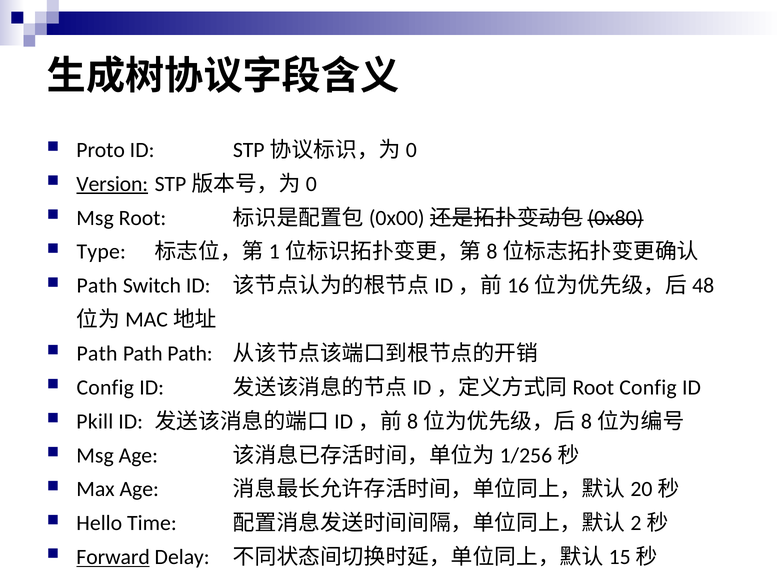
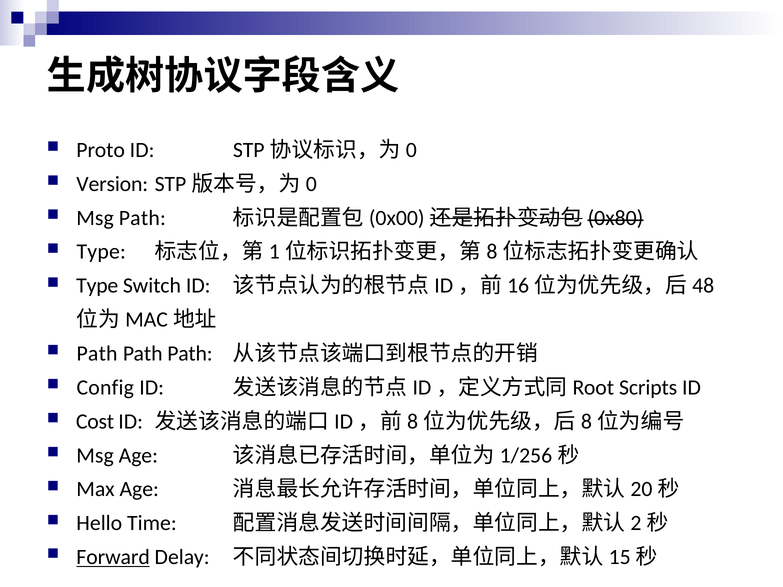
Version underline: present -> none (112, 184)
Msg Root: Root -> Path (142, 218)
Path: Path -> Type (97, 286)
Config: Config -> Scripts (648, 388)
Pkill: Pkill -> Cost (95, 422)
